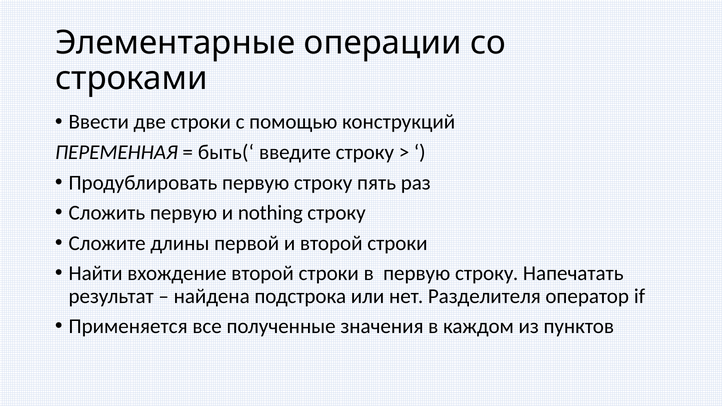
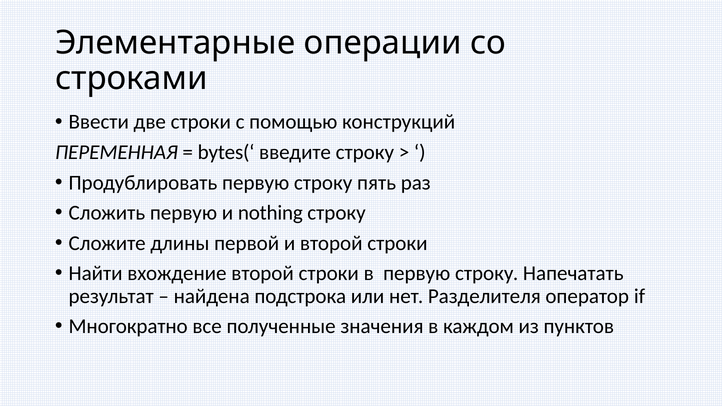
быть(‘: быть(‘ -> bytes(‘ (226, 152)
Применяется: Применяется -> Многократно (128, 326)
